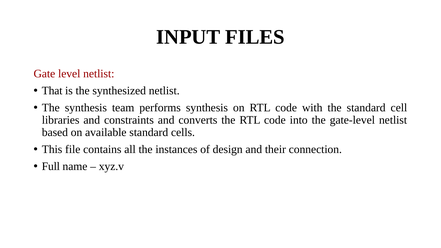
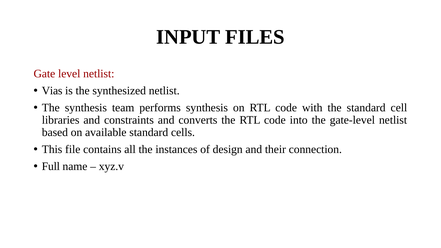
That: That -> Vias (52, 91)
